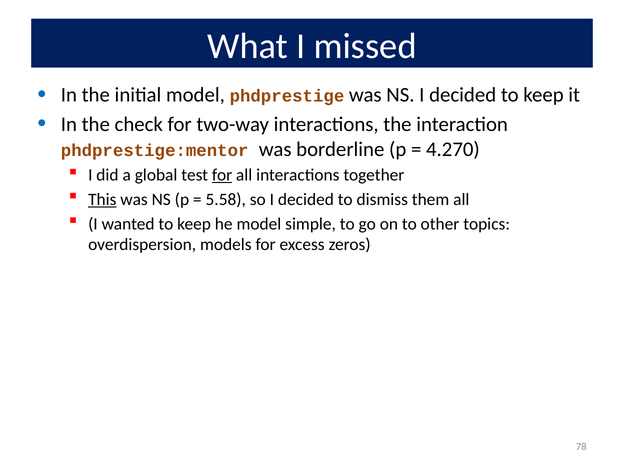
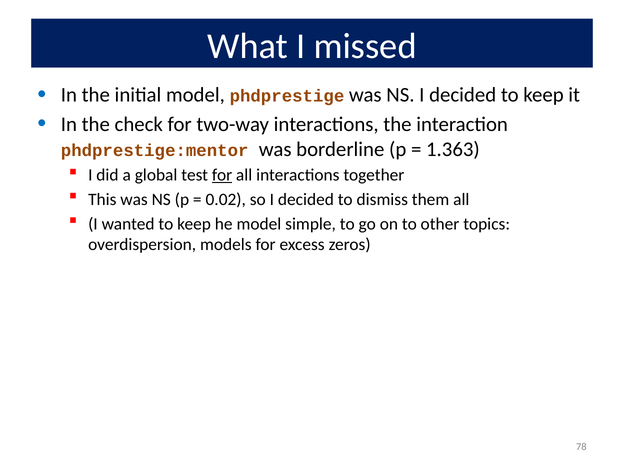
4.270: 4.270 -> 1.363 (453, 149)
This underline: present -> none (102, 200)
5.58: 5.58 -> 0.02 (226, 200)
